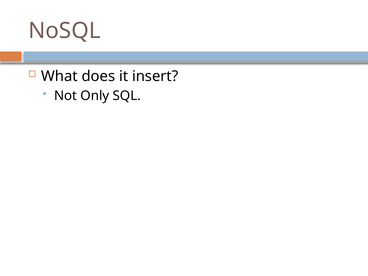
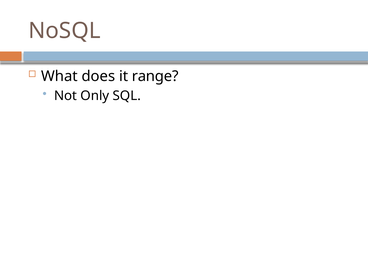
insert: insert -> range (155, 76)
